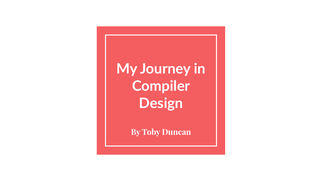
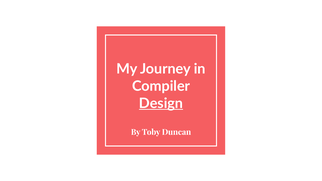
Design underline: none -> present (161, 103)
